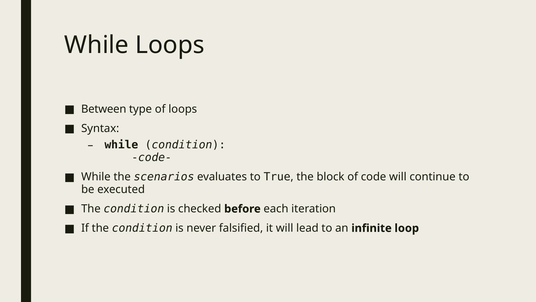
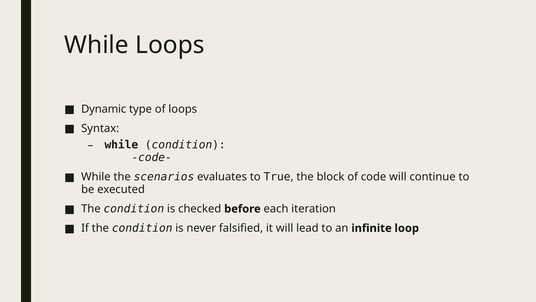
Between: Between -> Dynamic (104, 109)
